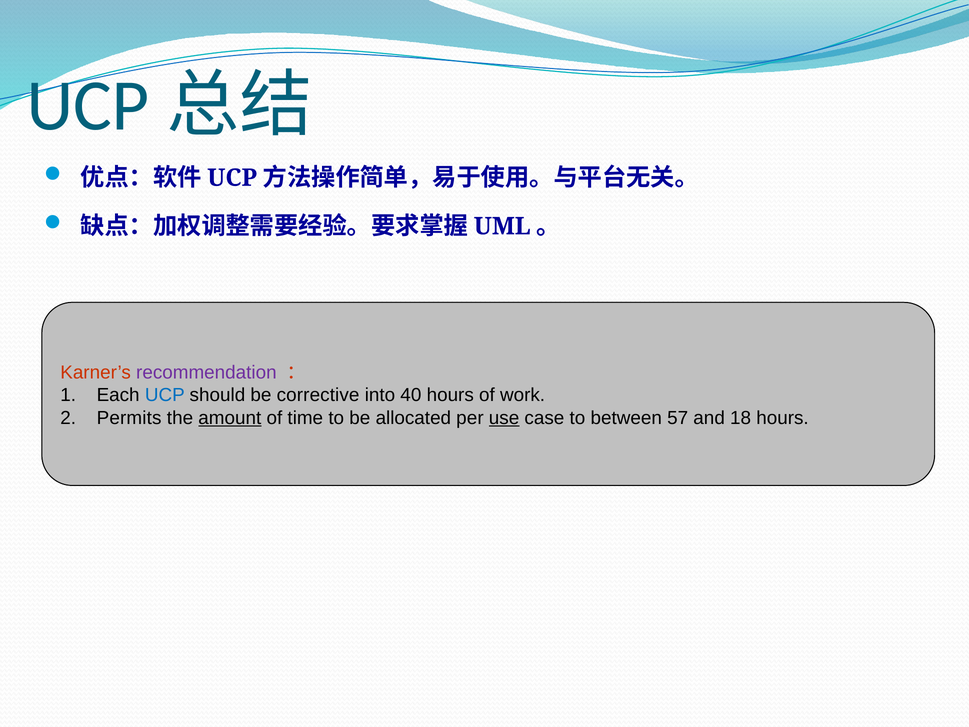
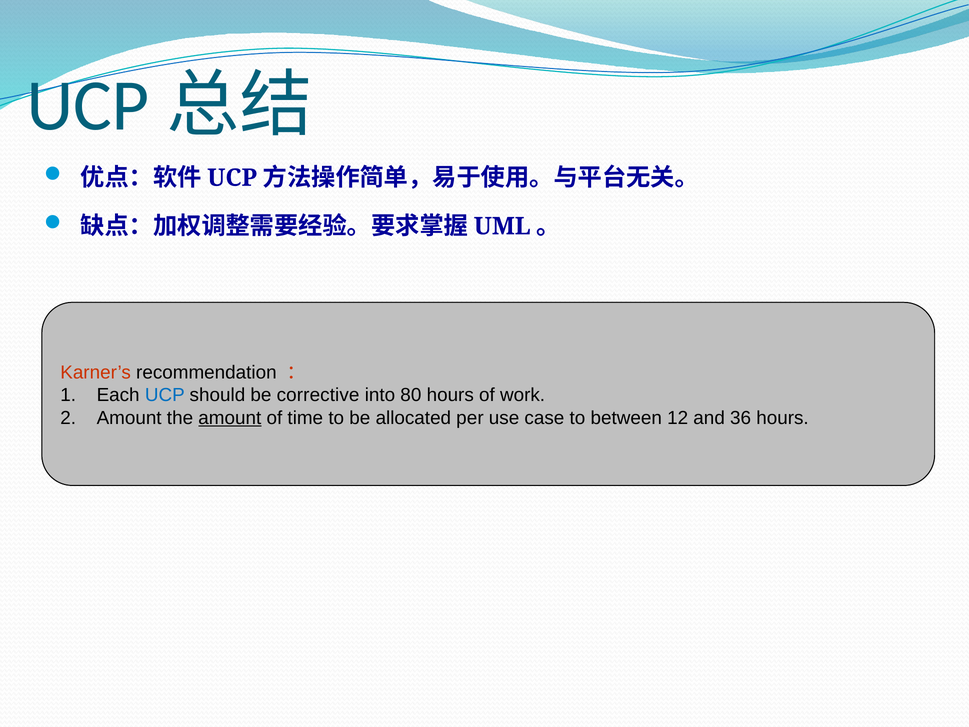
recommendation colour: purple -> black (206, 372)
40: 40 -> 80 (411, 395)
Permits: Permits -> Amount (129, 418)
use underline: present -> none (504, 418)
57: 57 -> 12 (678, 418)
18: 18 -> 36 (741, 418)
